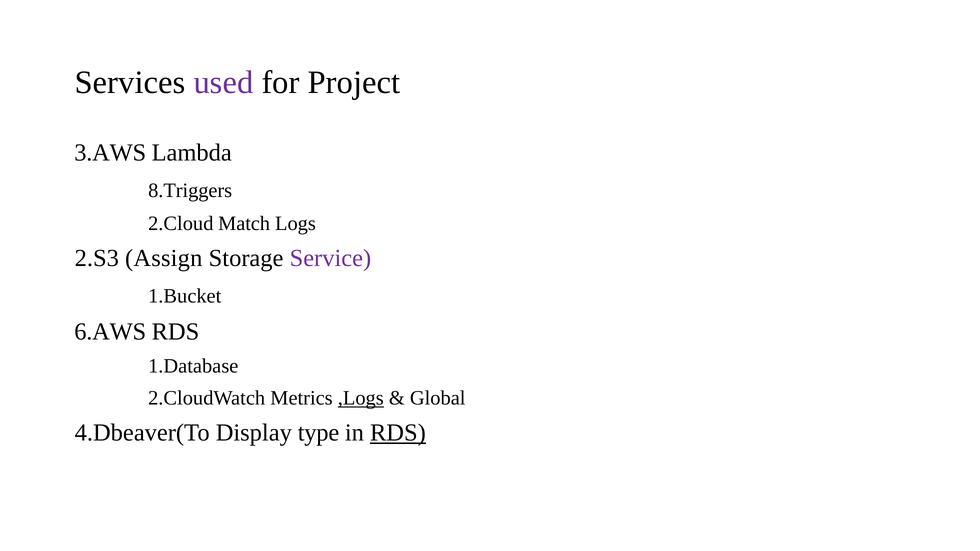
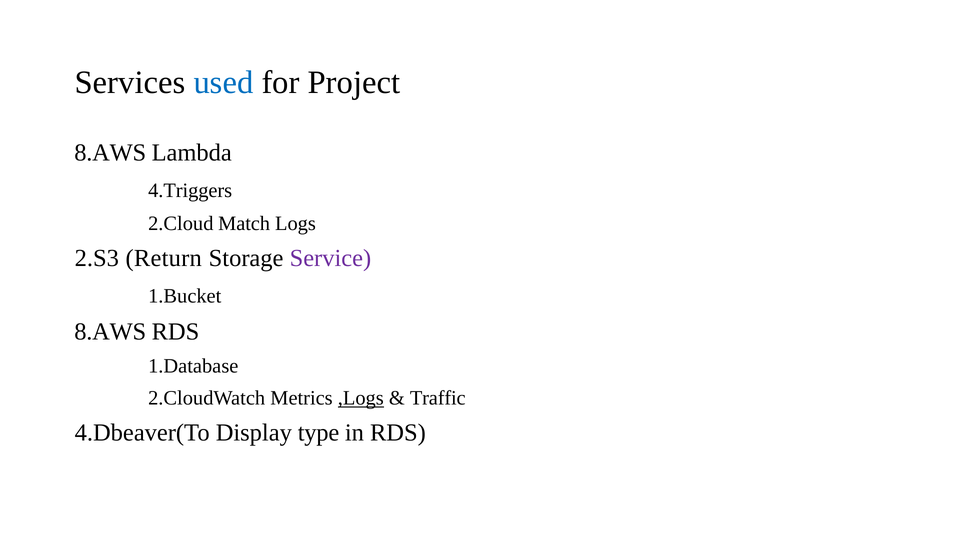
used colour: purple -> blue (223, 82)
3.AWS: 3.AWS -> 8.AWS (110, 153)
8.Triggers: 8.Triggers -> 4.Triggers (190, 191)
Assign: Assign -> Return (164, 258)
6.AWS: 6.AWS -> 8.AWS (110, 332)
Global: Global -> Traffic (438, 398)
RDS underline: present -> none (398, 433)
